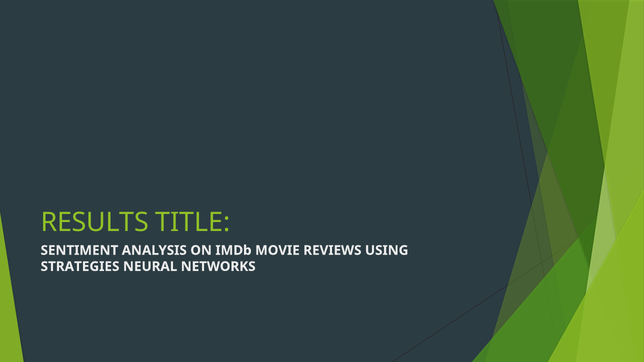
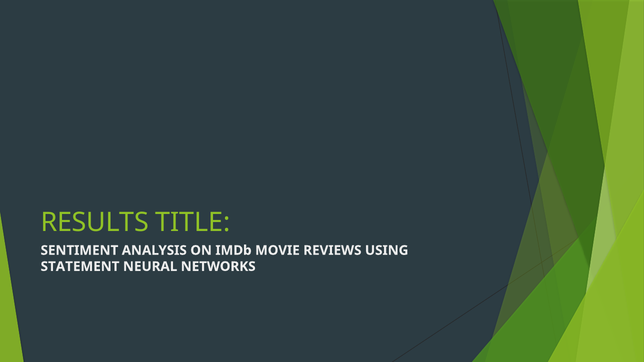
STRATEGIES: STRATEGIES -> STATEMENT (80, 267)
